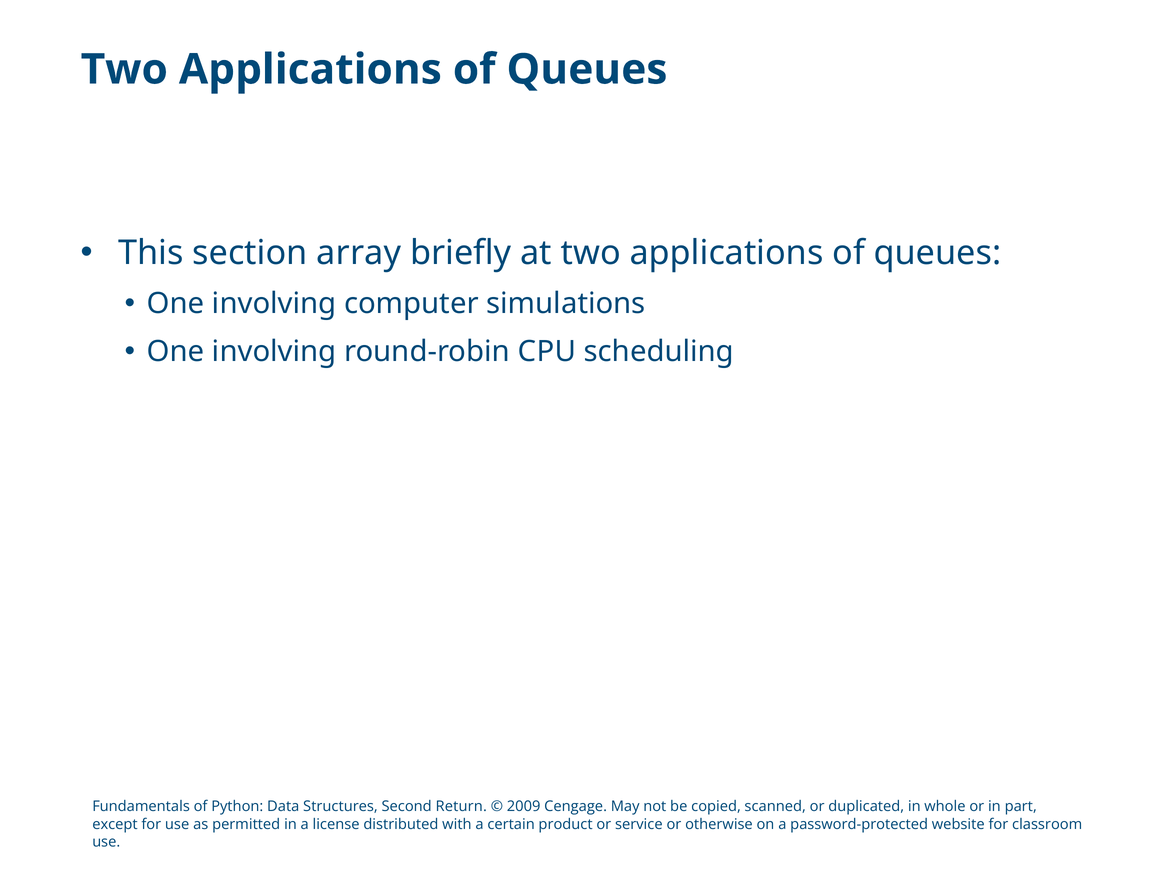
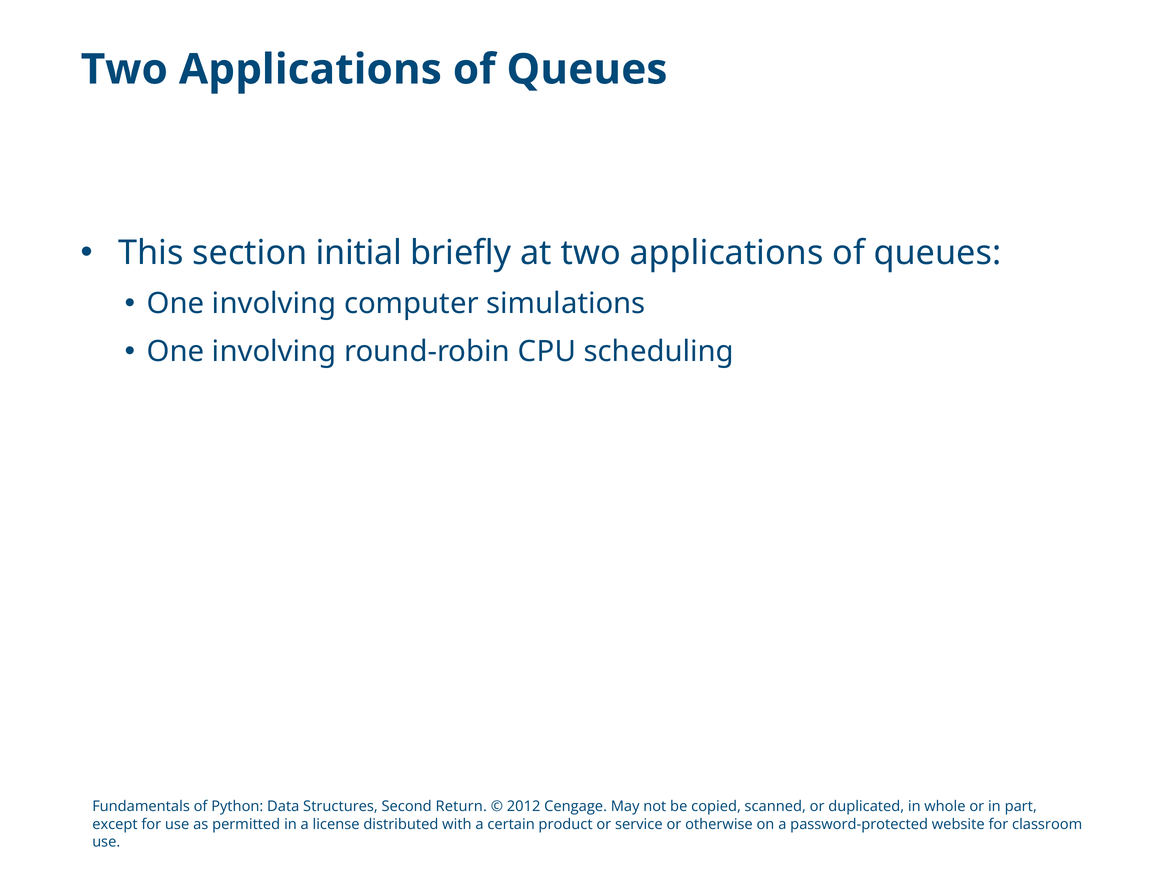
array: array -> initial (359, 253)
2009: 2009 -> 2012 (524, 806)
